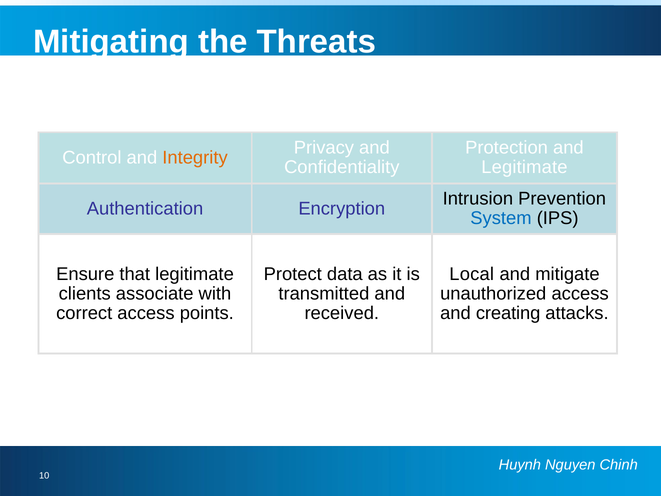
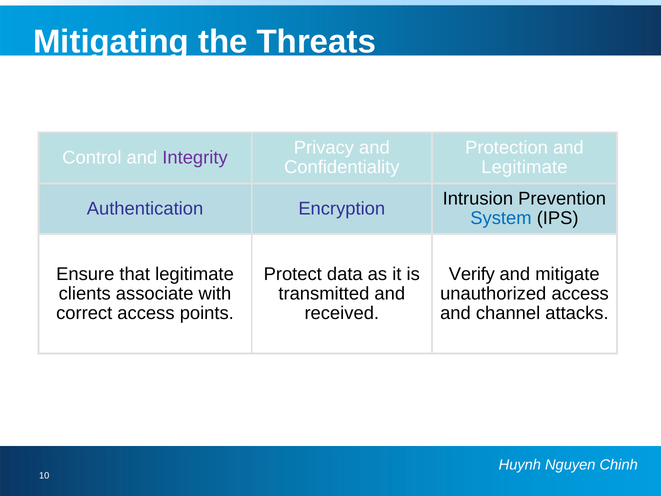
Integrity colour: orange -> purple (195, 158)
Local: Local -> Verify (472, 274)
creating: creating -> channel (508, 313)
